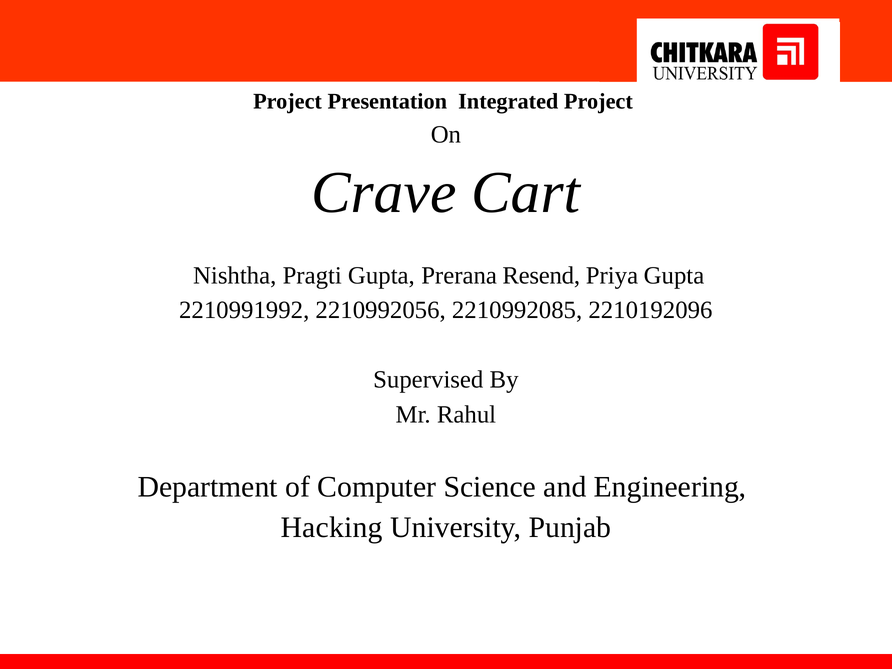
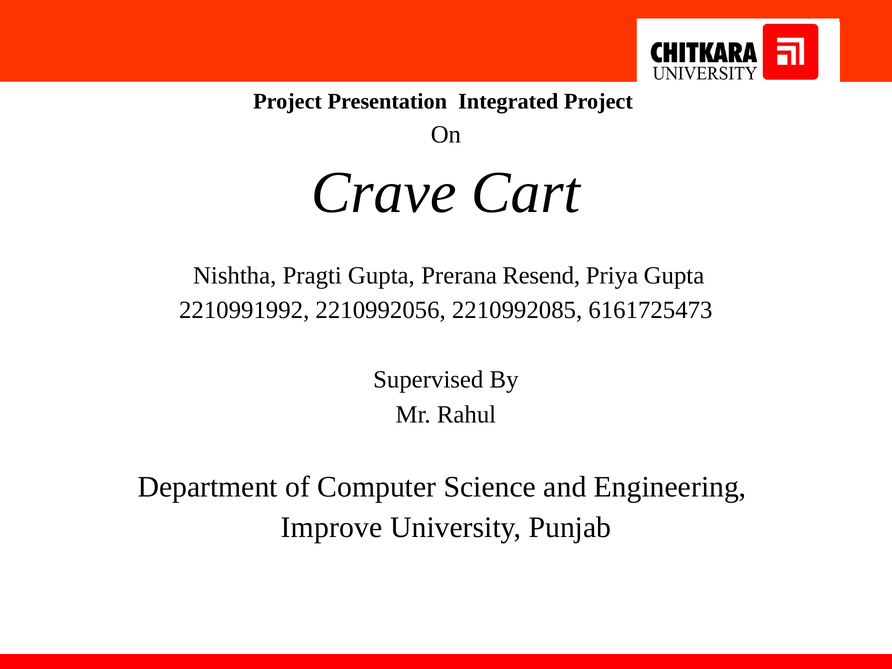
2210192096: 2210192096 -> 6161725473 (650, 310)
Hacking: Hacking -> Improve (332, 528)
